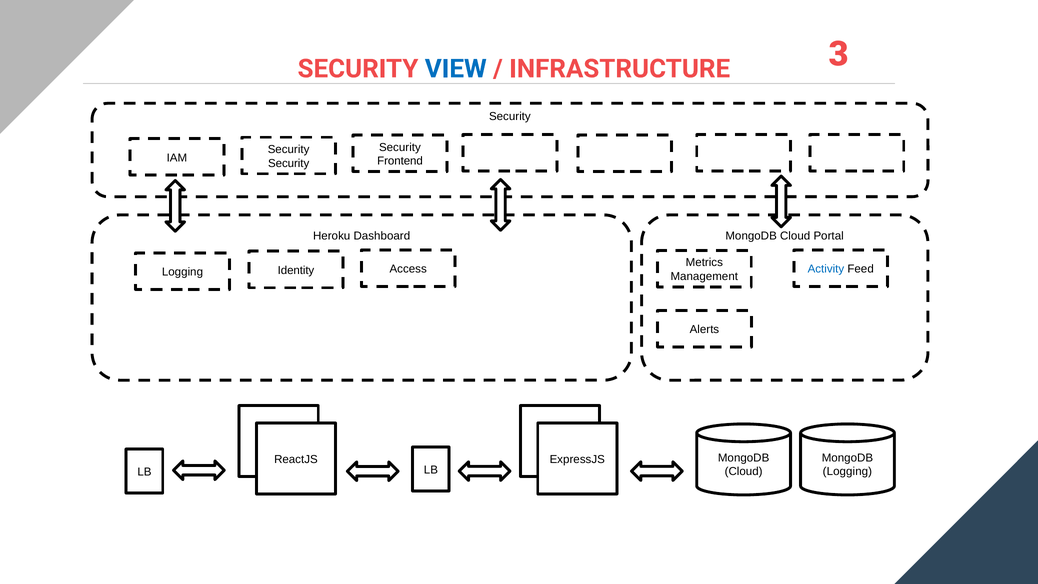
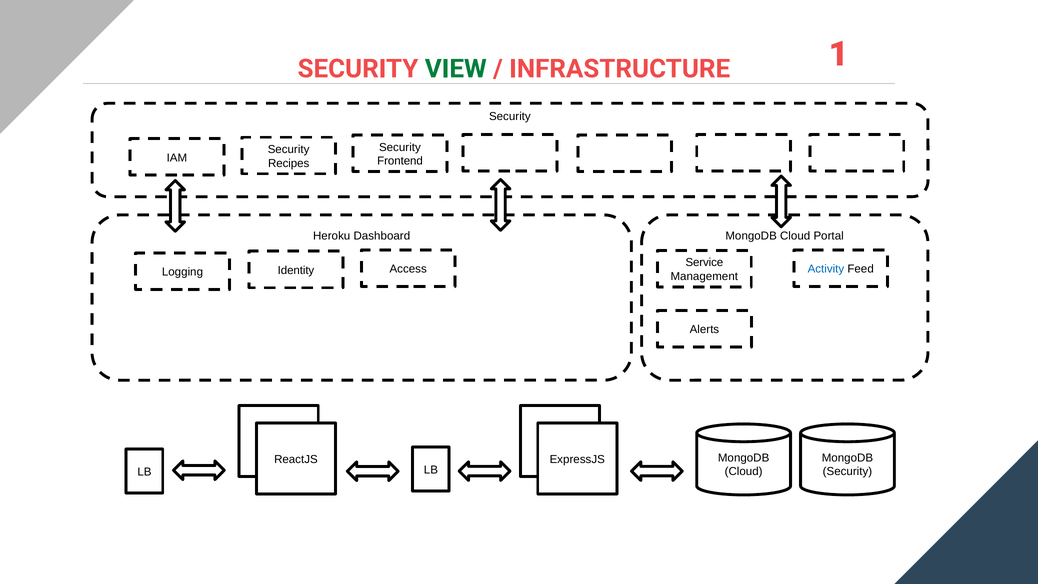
VIEW colour: blue -> green (456, 69)
3: 3 -> 1 (839, 54)
Security: Security -> Recipes (289, 163)
Metrics: Metrics -> Service (704, 262)
Logging: Logging -> Security (847, 472)
